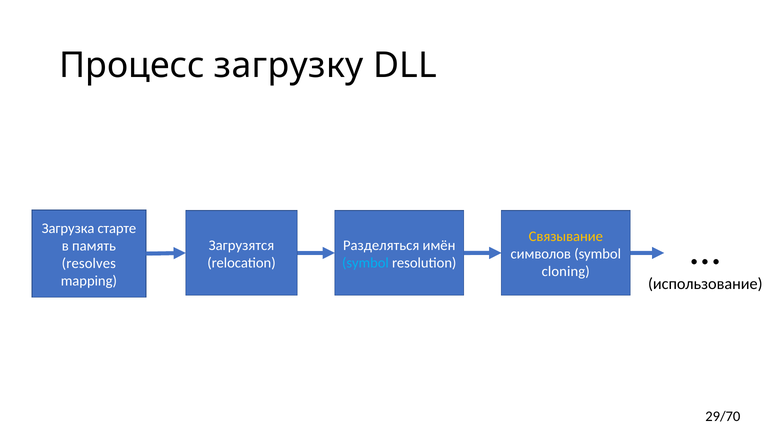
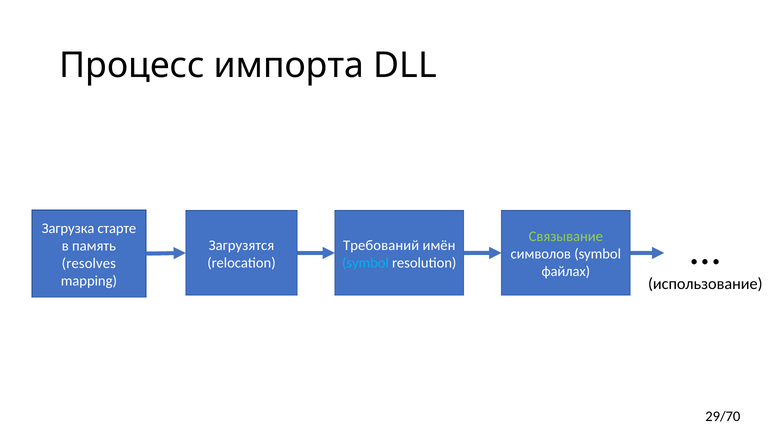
загрузку: загрузку -> импорта (289, 65)
Связывание colour: yellow -> light green (566, 236)
Разделяться: Разделяться -> Требований (381, 245)
cloning: cloning -> файлах (566, 271)
